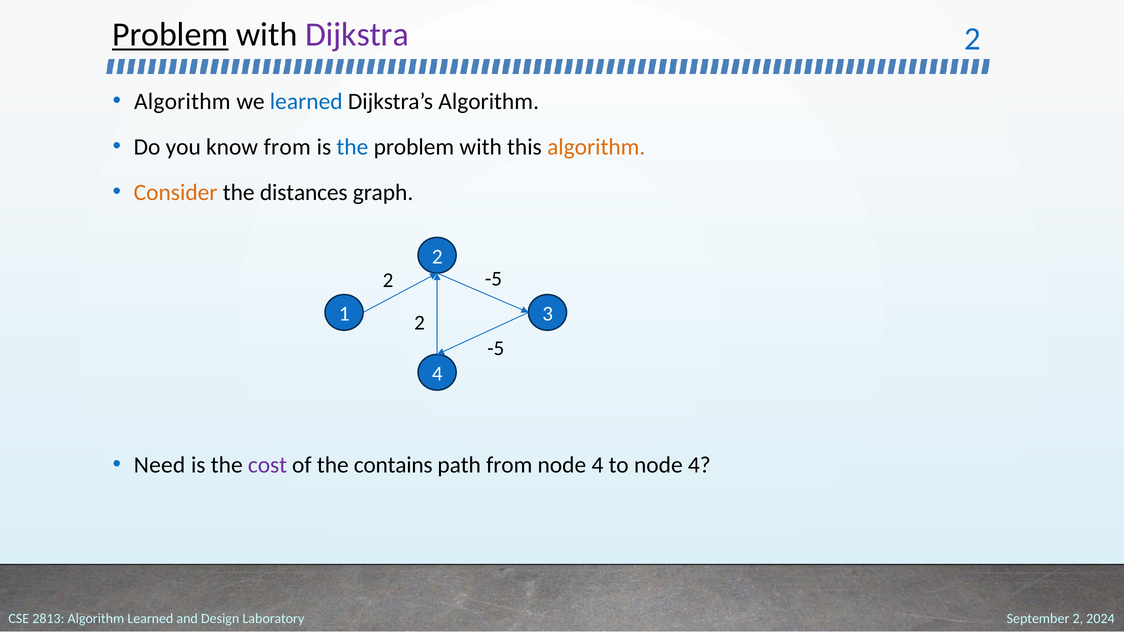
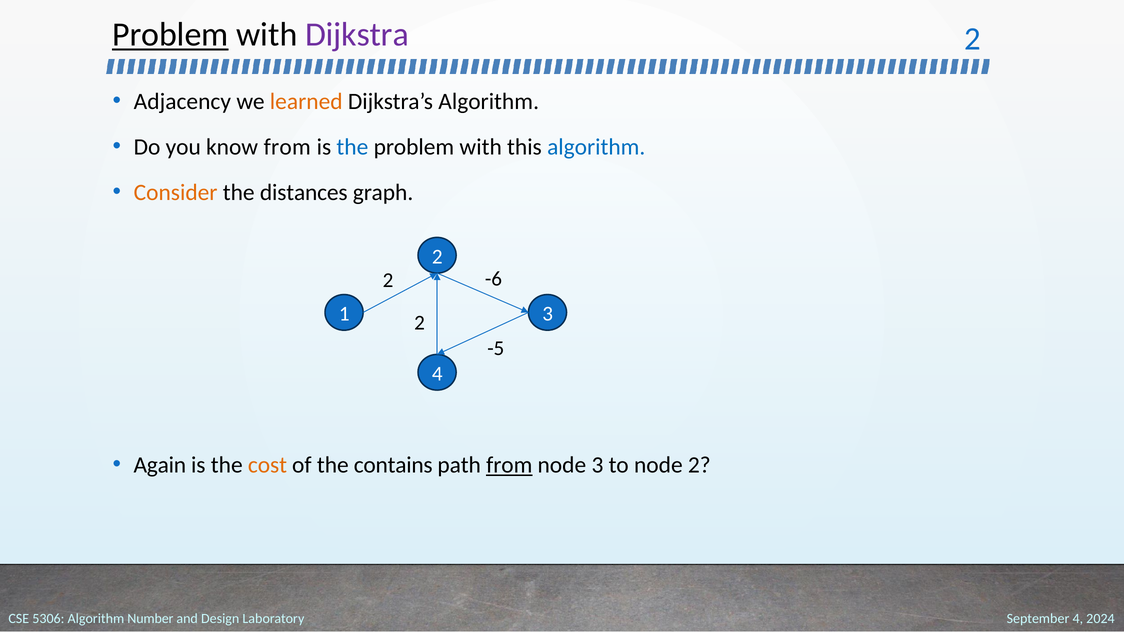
Algorithm: Algorithm -> Adjacency (182, 101)
learned colour: blue -> orange (306, 101)
algorithm colour: orange -> blue (596, 147)
2 -5: -5 -> -6 (493, 279)
Need: Need -> Again (160, 465)
cost colour: purple -> orange (267, 465)
from underline: none -> present (509, 465)
4: 4 -> 3 (597, 465)
to node 4: 4 -> 2 (699, 465)
2813: 2813 -> 5306 (48, 619)
Algorithm Learned: Learned -> Number (150, 619)
September 2: 2 -> 4 (1078, 619)
